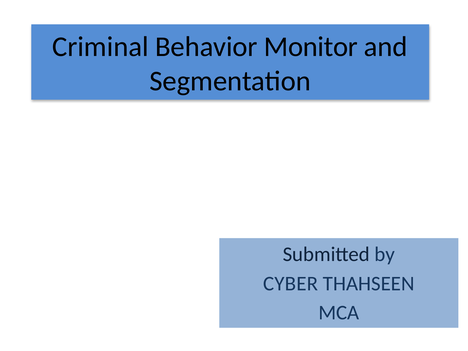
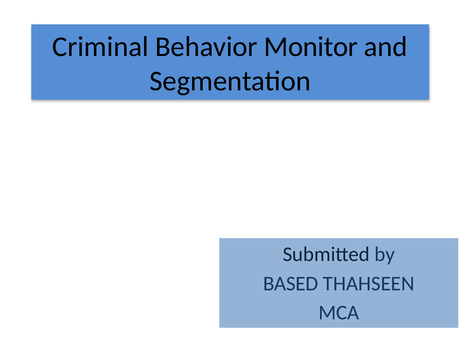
CYBER: CYBER -> BASED (291, 284)
